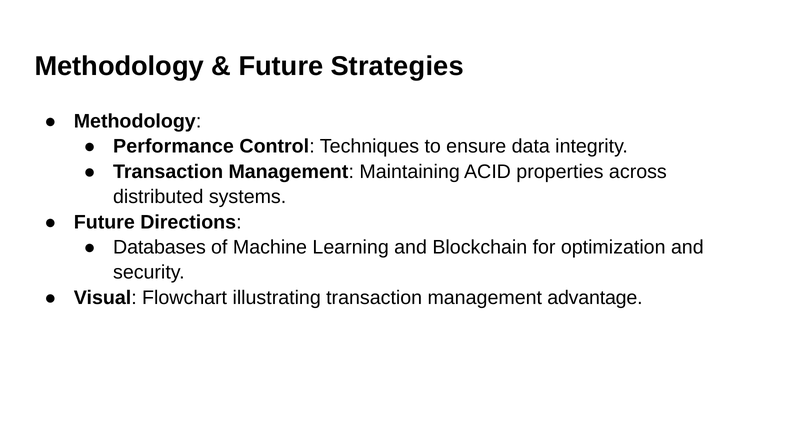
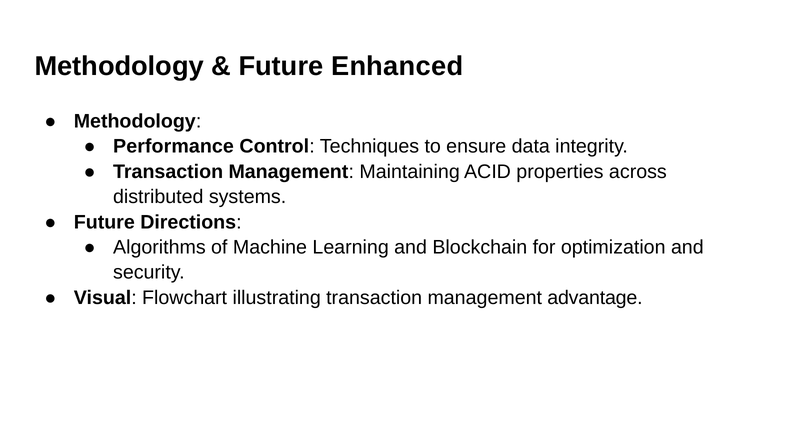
Strategies: Strategies -> Enhanced (397, 66)
Databases: Databases -> Algorithms (159, 248)
